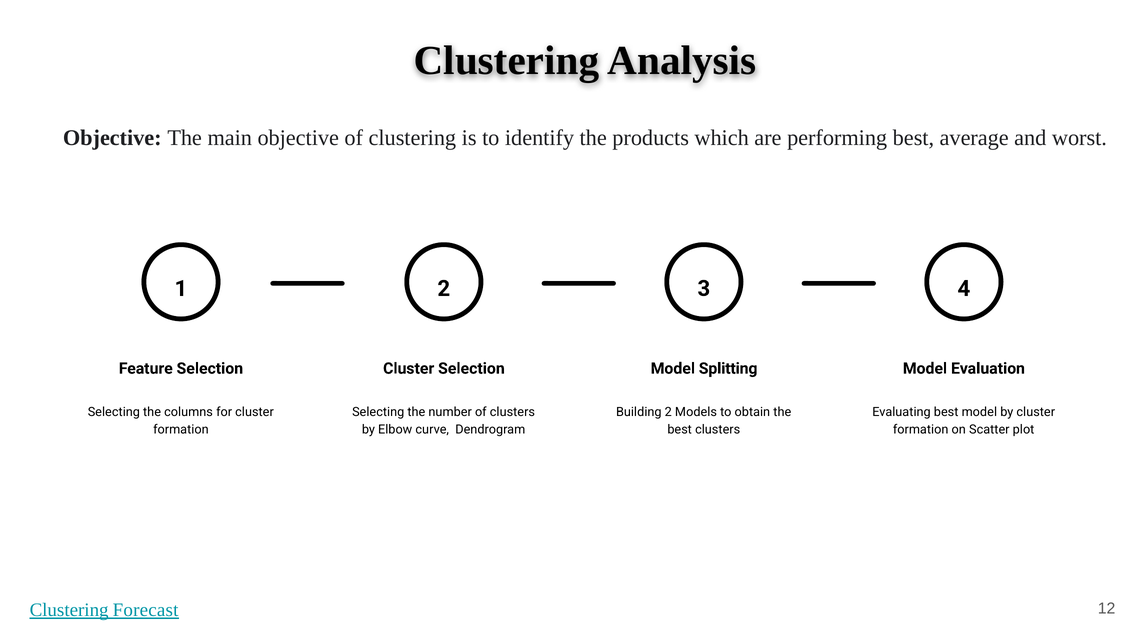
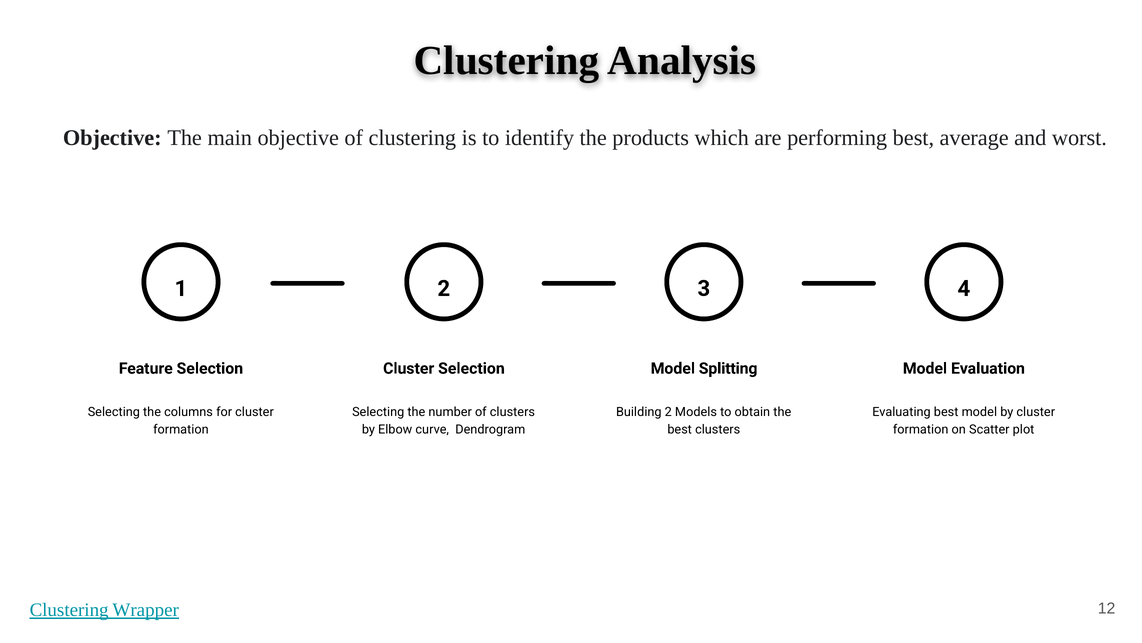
Forecast: Forecast -> Wrapper (146, 609)
